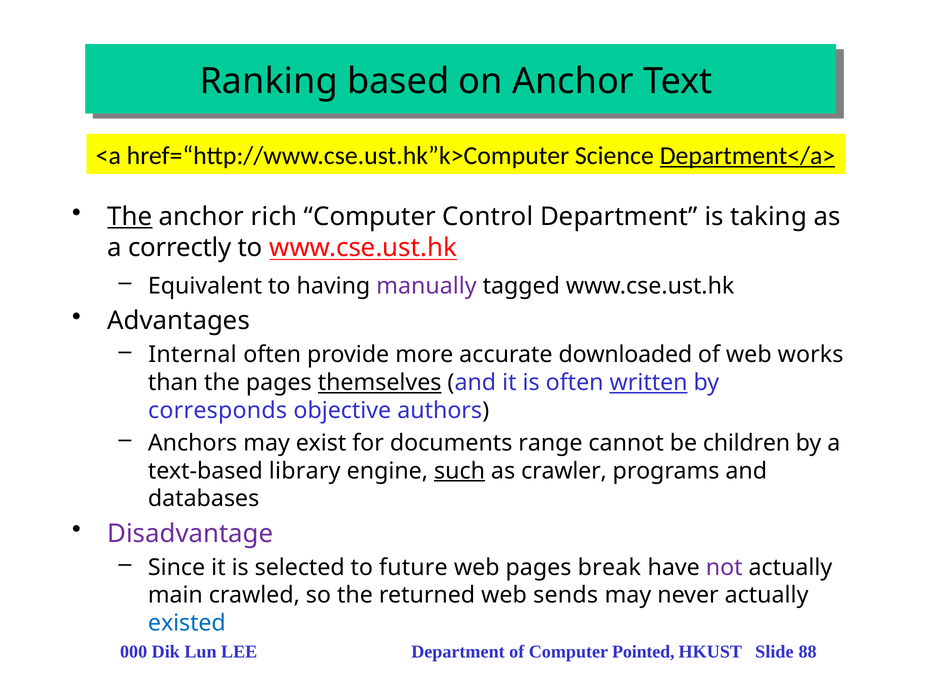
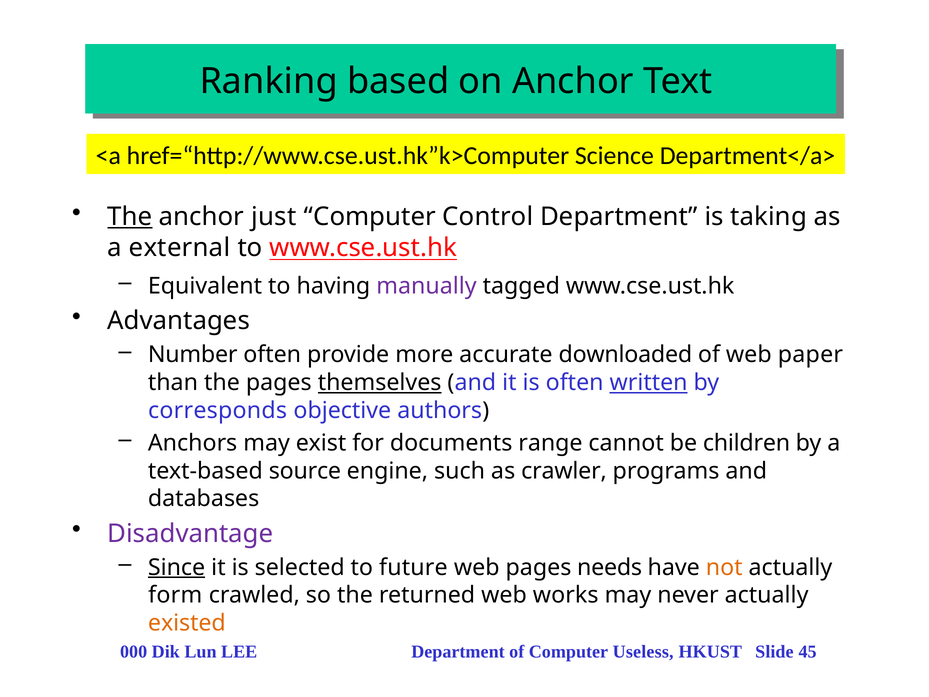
Department</a> underline: present -> none (747, 156)
rich: rich -> just (274, 217)
correctly: correctly -> external (180, 248)
Internal: Internal -> Number (193, 355)
works: works -> paper (810, 355)
library: library -> source (305, 471)
such underline: present -> none (460, 471)
Since underline: none -> present (177, 567)
break: break -> needs (610, 567)
not colour: purple -> orange (724, 567)
main: main -> form (175, 595)
sends: sends -> works (566, 595)
existed colour: blue -> orange (187, 623)
Pointed: Pointed -> Useless (643, 652)
88: 88 -> 45 (808, 652)
